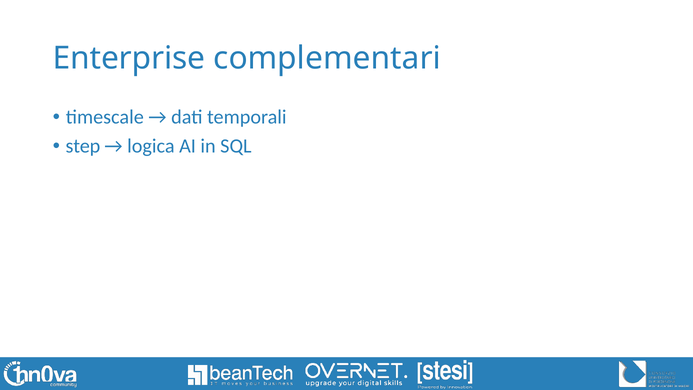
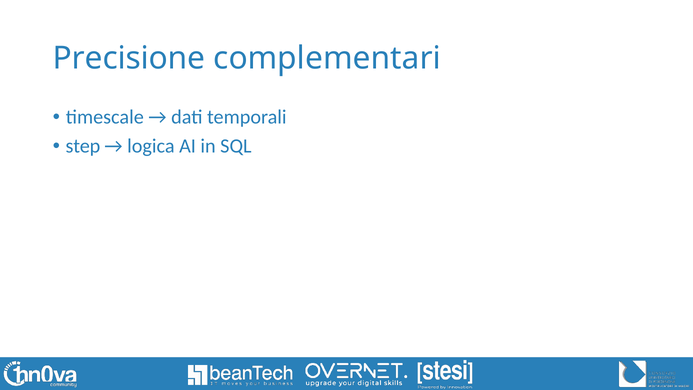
Enterprise: Enterprise -> Precisione (129, 58)
